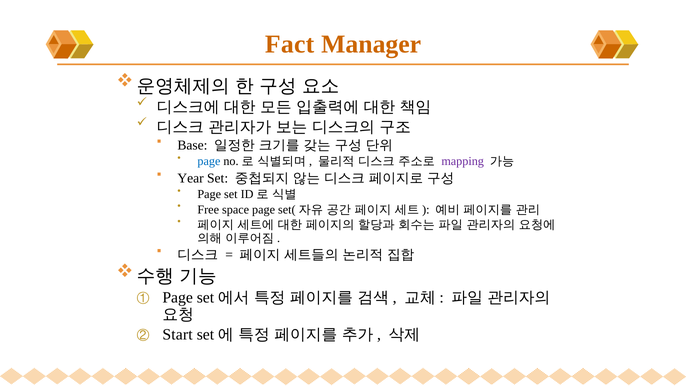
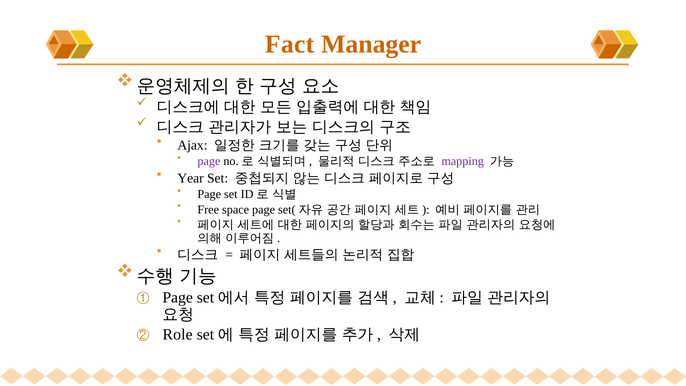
Base: Base -> Ajax (192, 145)
page colour: blue -> purple (209, 161)
Start: Start -> Role (178, 334)
